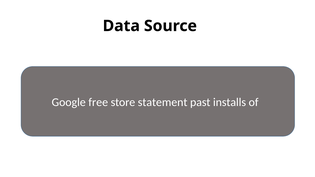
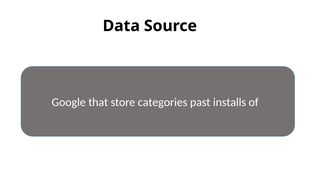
free: free -> that (98, 102)
statement: statement -> categories (163, 102)
